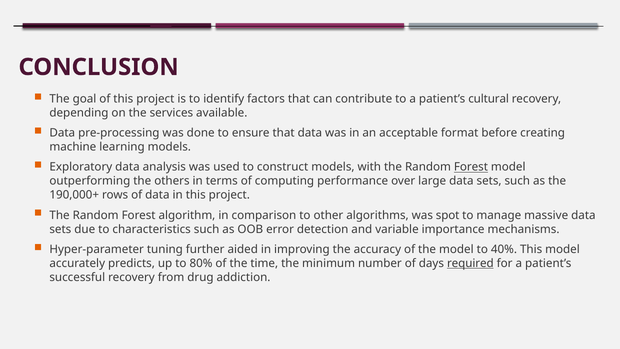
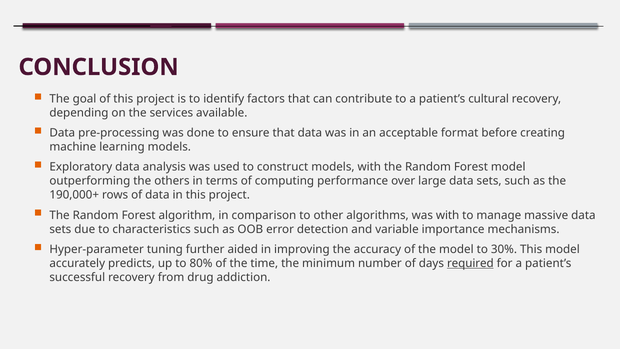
Forest underline: present -> none (471, 167)
was spot: spot -> with (448, 215)
40%: 40% -> 30% (504, 249)
